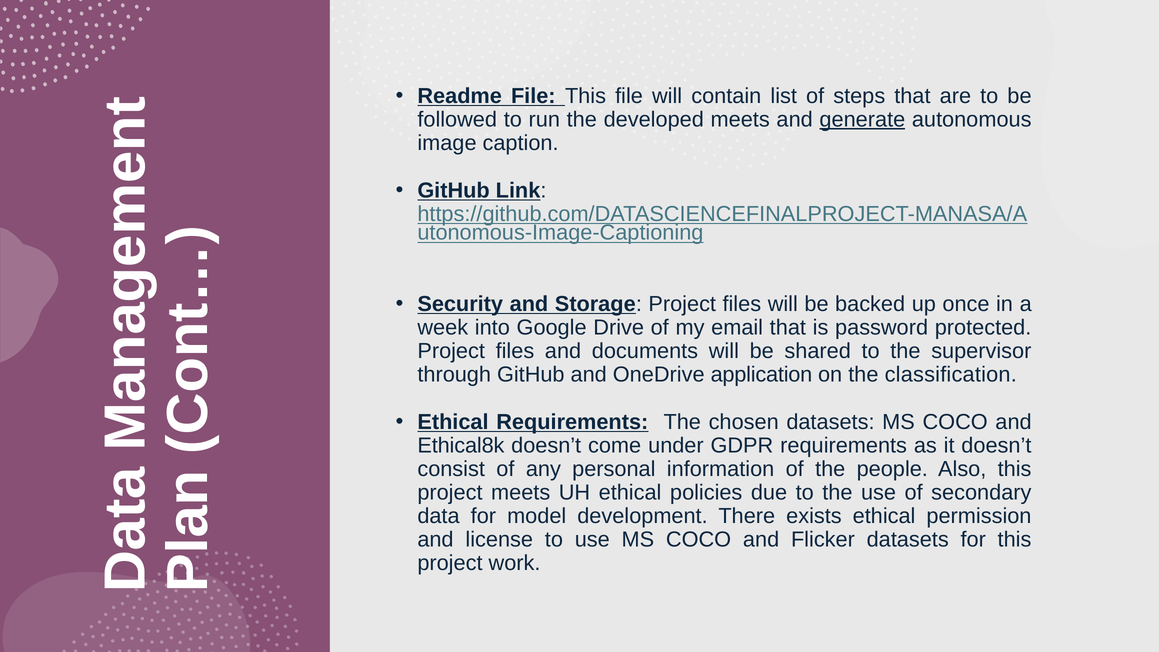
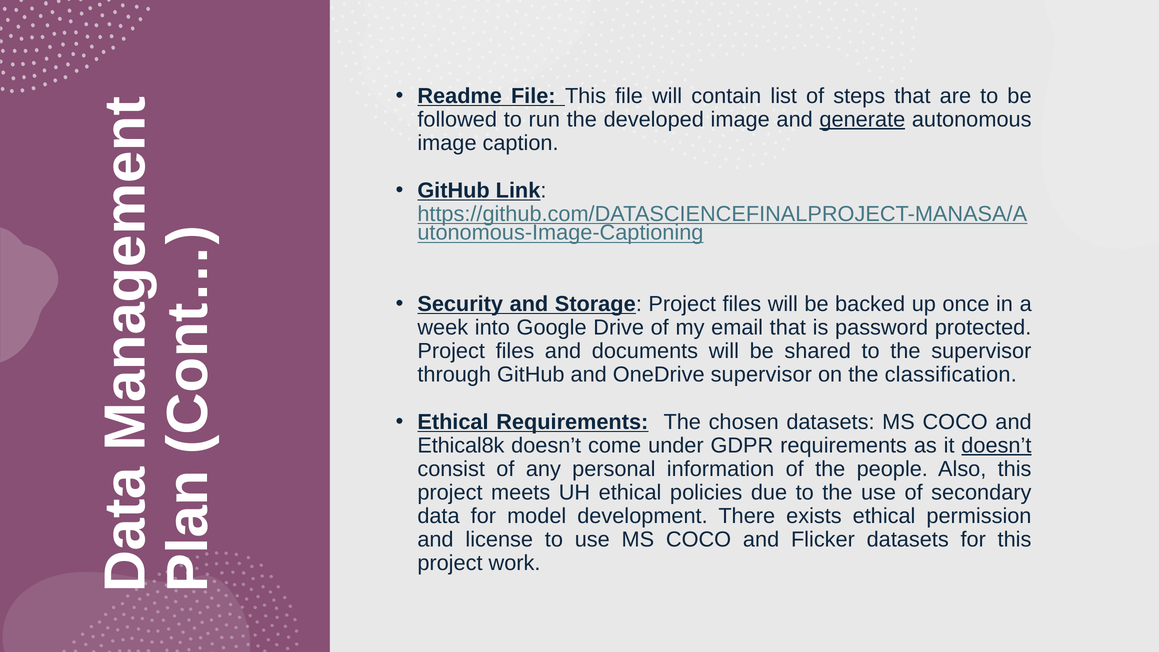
developed meets: meets -> image (740, 119)
OneDrive application: application -> supervisor (761, 374)
doesn’t underline: none -> present (996, 445)
